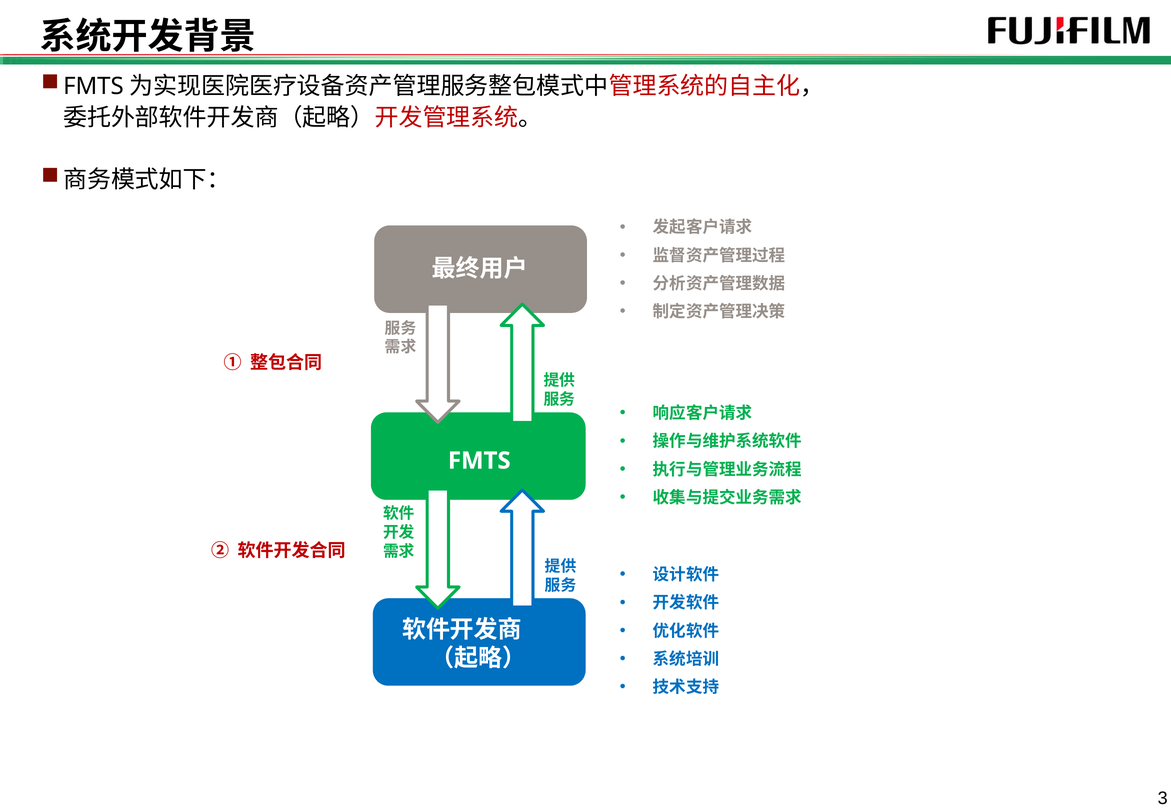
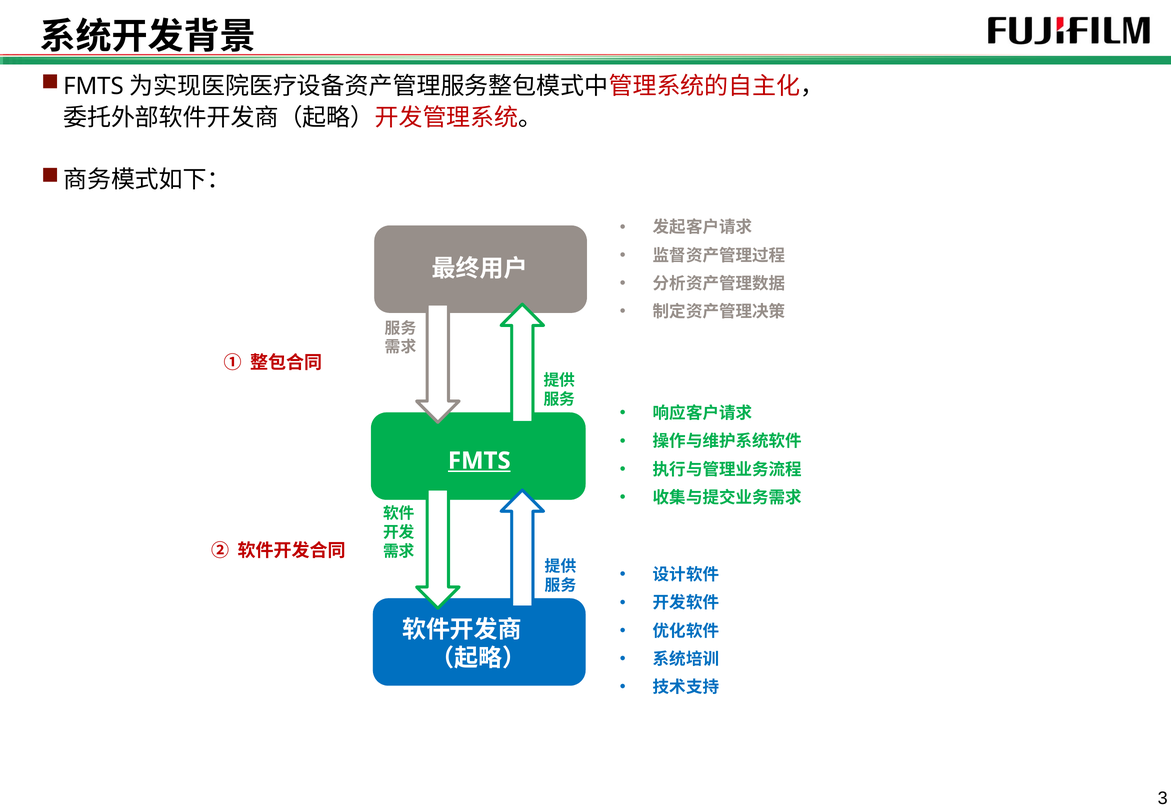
FMTS underline: none -> present (479, 461)
